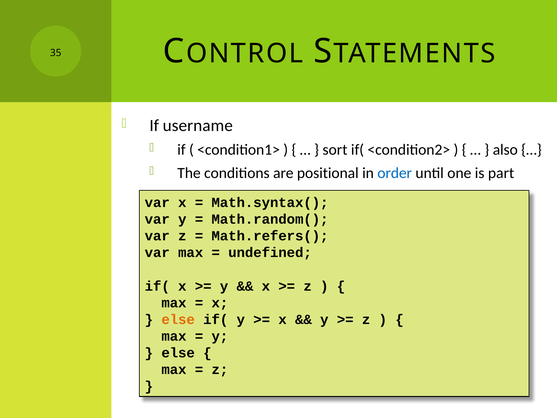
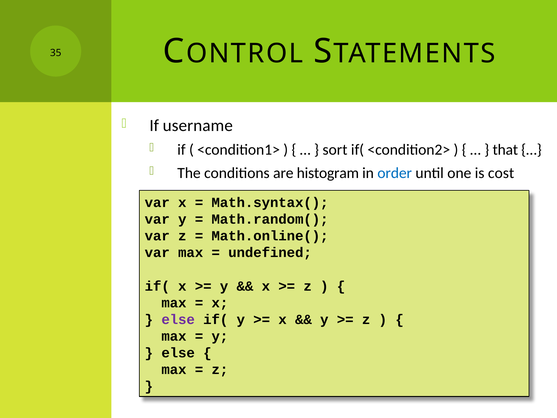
also: also -> that (505, 150)
positional: positional -> histogram (328, 173)
part: part -> cost (501, 173)
Math.refers(: Math.refers( -> Math.online( (270, 236)
else colour: orange -> purple (178, 319)
